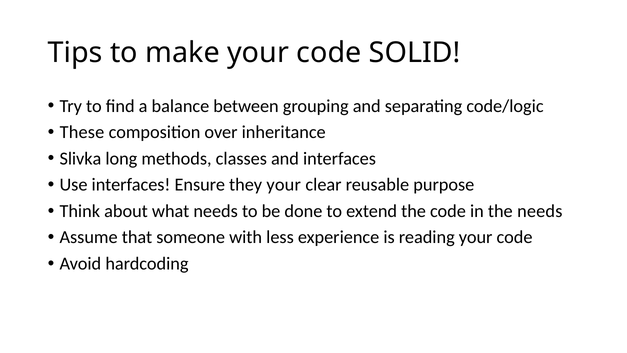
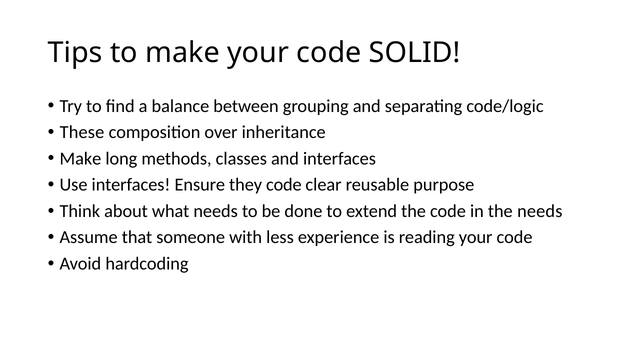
Slivka: Slivka -> Make (80, 158)
they your: your -> code (284, 185)
